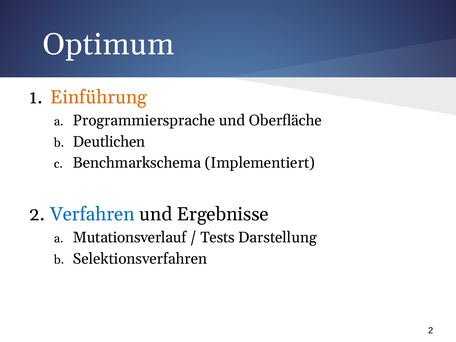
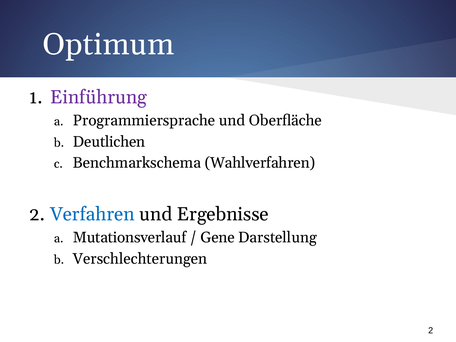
Einführung colour: orange -> purple (99, 97)
Implementiert: Implementiert -> Wahlverfahren (260, 163)
Tests: Tests -> Gene (218, 237)
Selektionsverfahren: Selektionsverfahren -> Verschlechterungen (140, 259)
